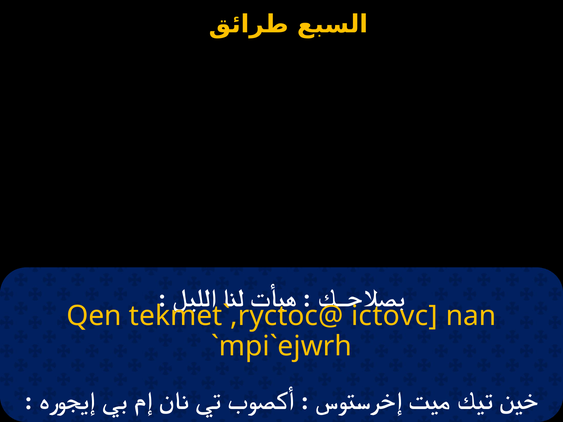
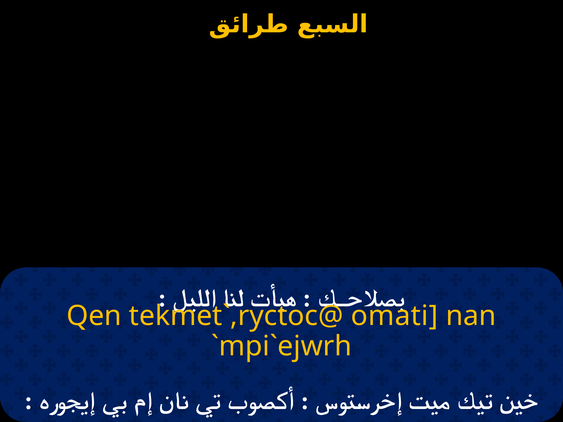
ictovc: ictovc -> omati (394, 316)
